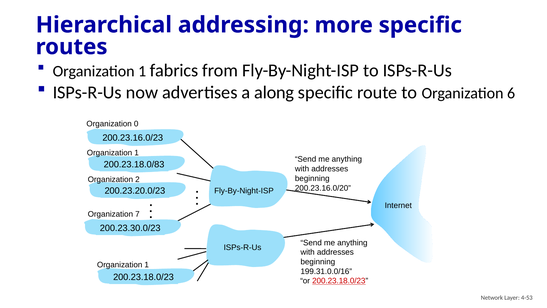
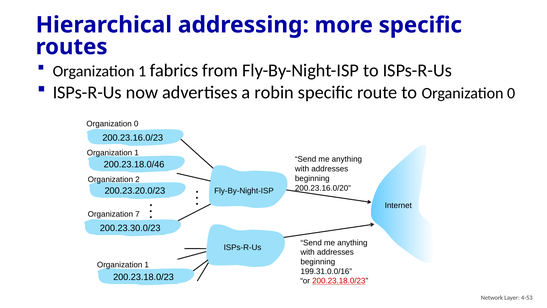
along: along -> robin (274, 92)
to Organization 6: 6 -> 0 (511, 93)
200.23.18.0/83: 200.23.18.0/83 -> 200.23.18.0/46 (134, 164)
